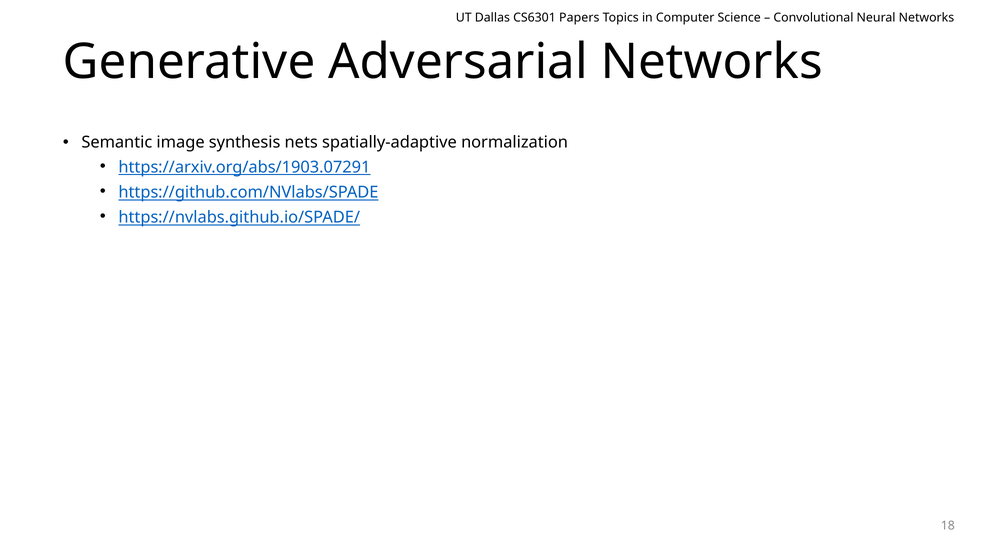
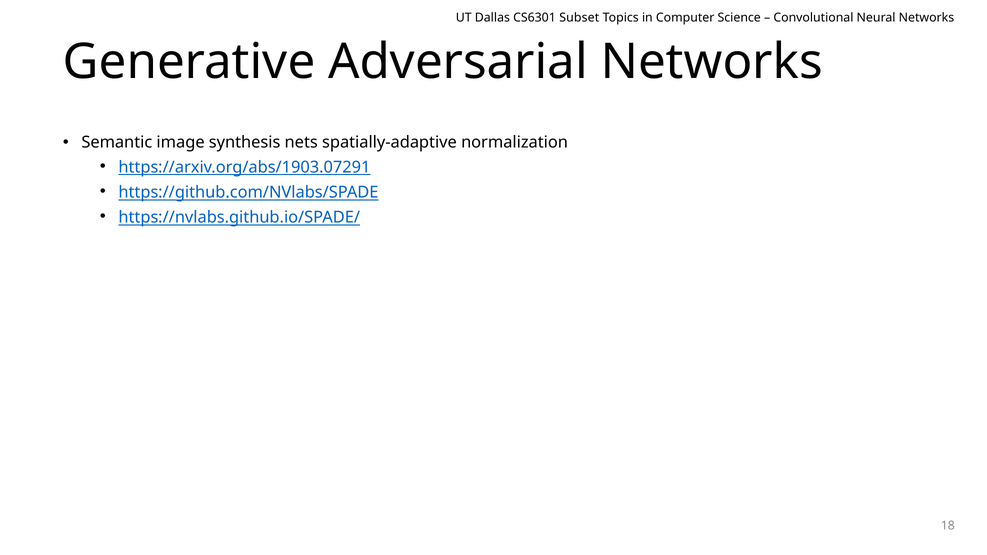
Papers: Papers -> Subset (579, 17)
